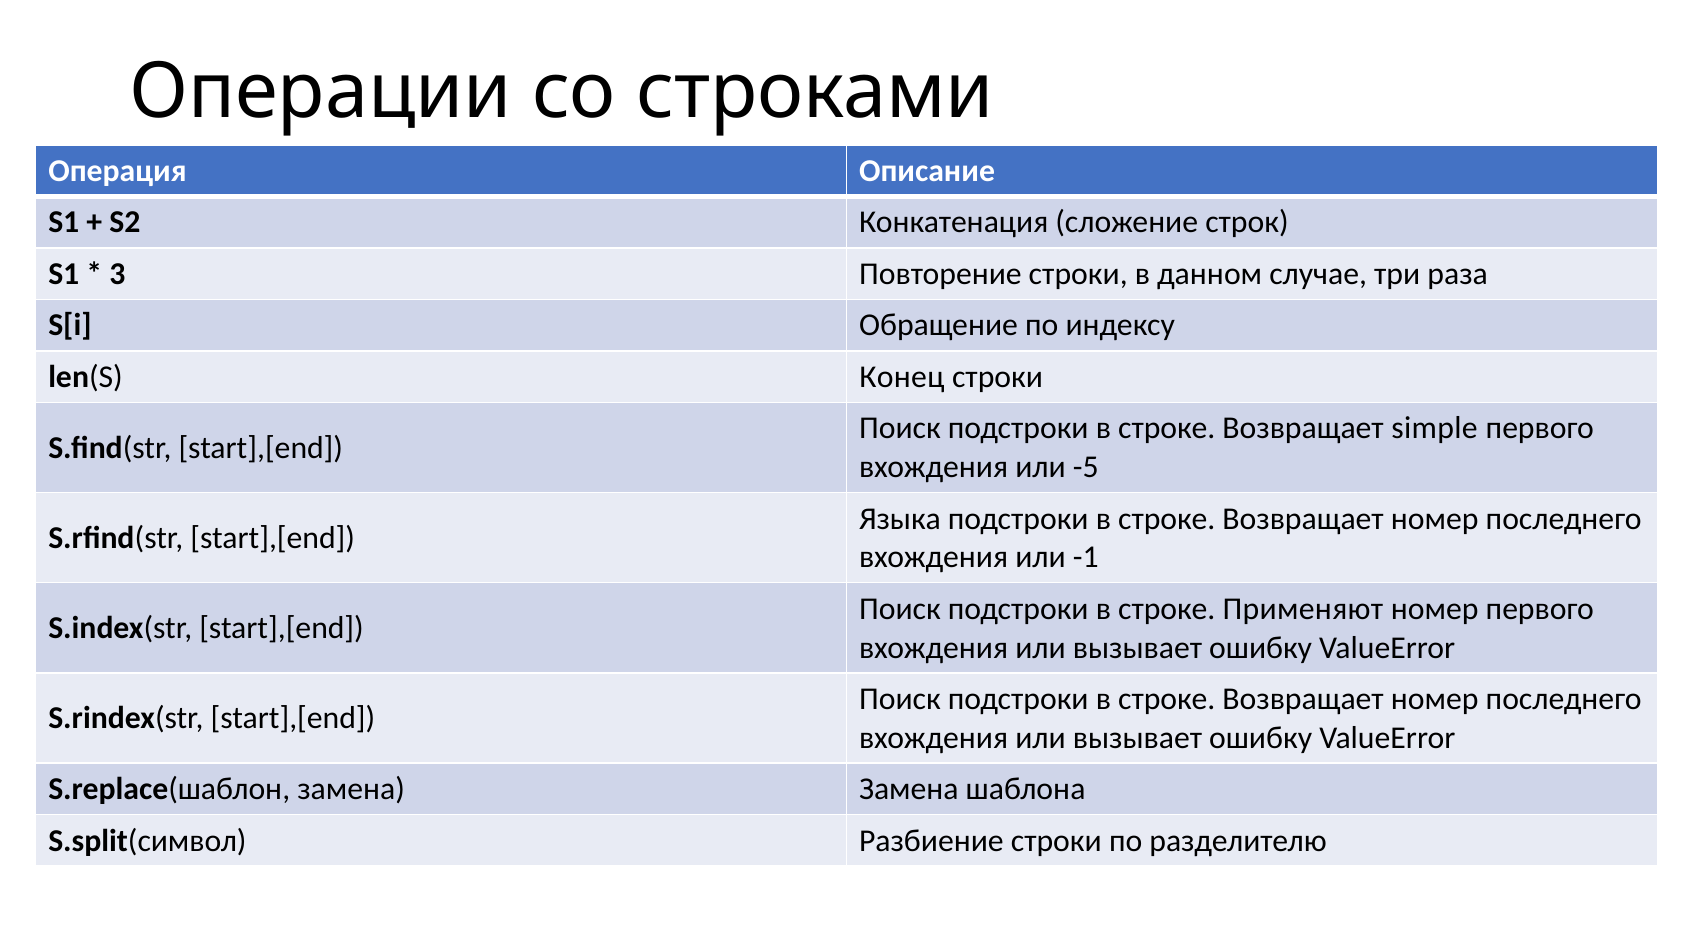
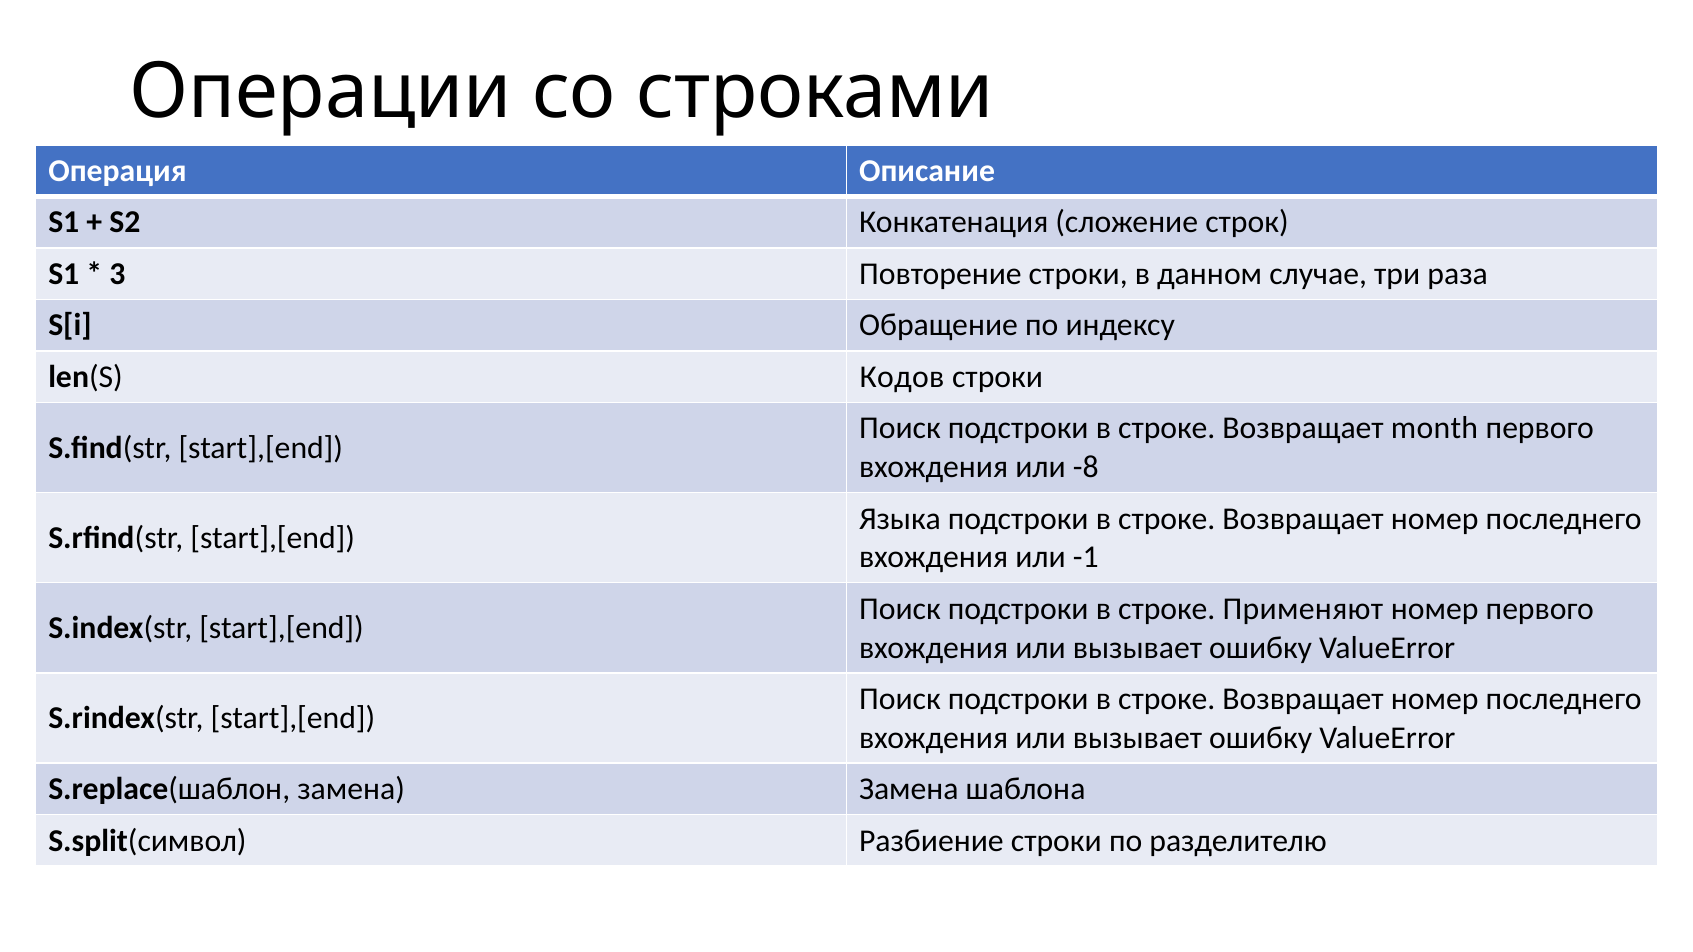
Конец: Конец -> Кодов (902, 377)
simple: simple -> month (1435, 429)
-5: -5 -> -8 (1086, 467)
